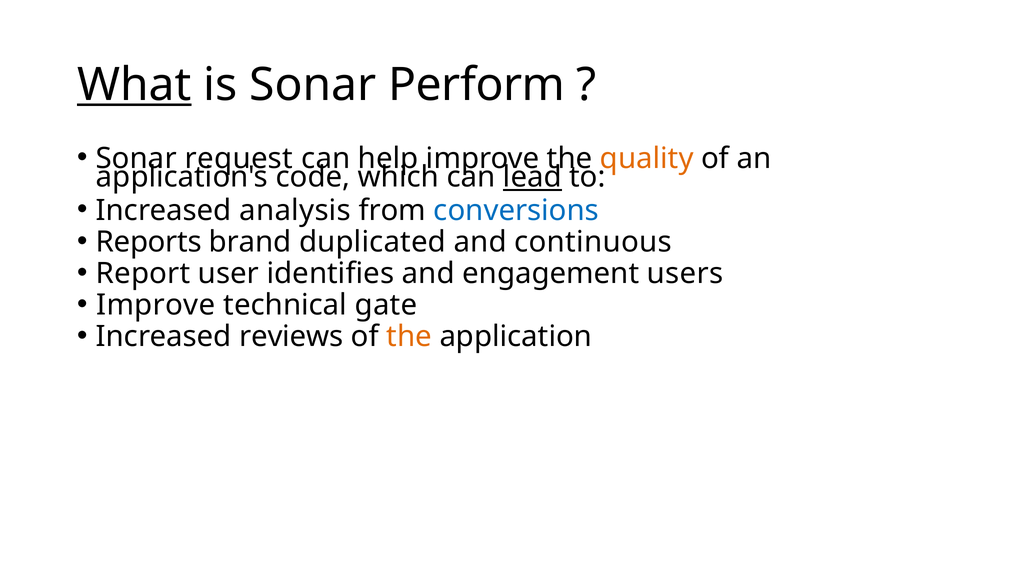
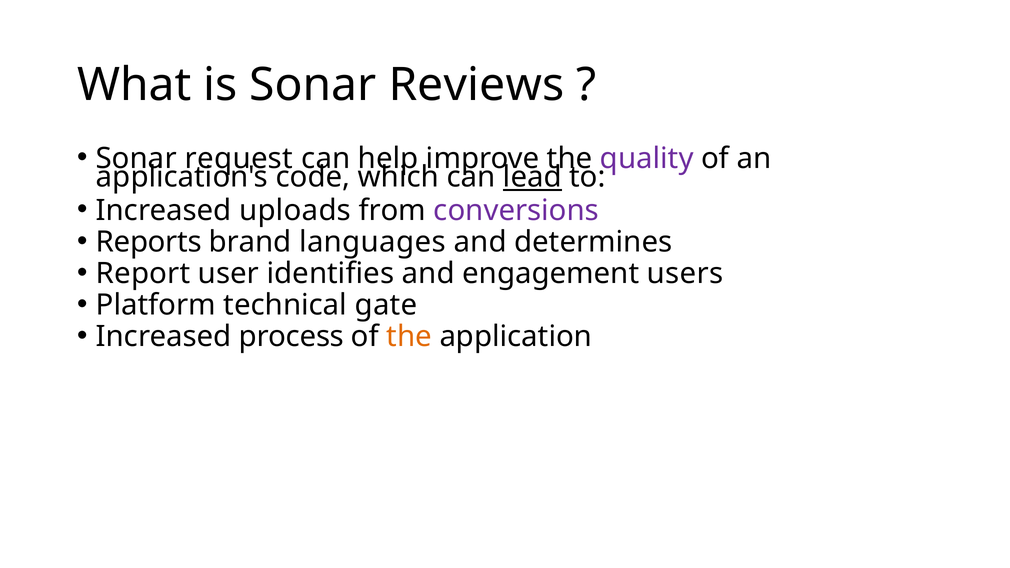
What underline: present -> none (134, 85)
Perform: Perform -> Reviews (476, 85)
quality colour: orange -> purple (647, 158)
analysis: analysis -> uploads (295, 210)
conversions colour: blue -> purple (516, 210)
duplicated: duplicated -> languages (372, 242)
continuous: continuous -> determines (593, 242)
Improve: Improve -> Platform (156, 305)
reviews: reviews -> process (291, 337)
